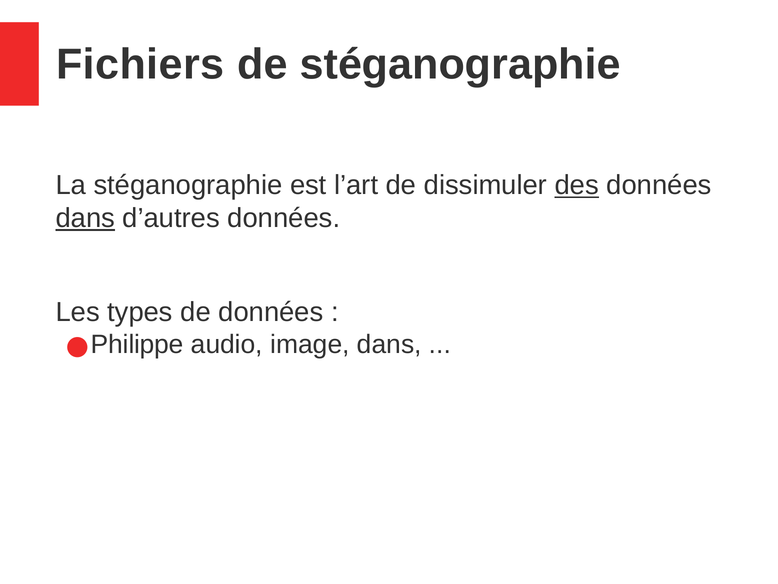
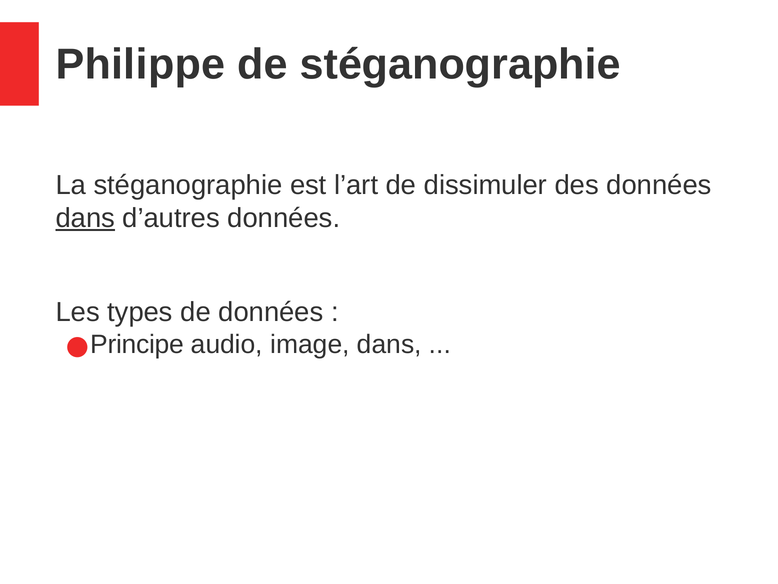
Fichiers: Fichiers -> Philippe (140, 64)
des underline: present -> none (577, 185)
Philippe: Philippe -> Principe (137, 344)
